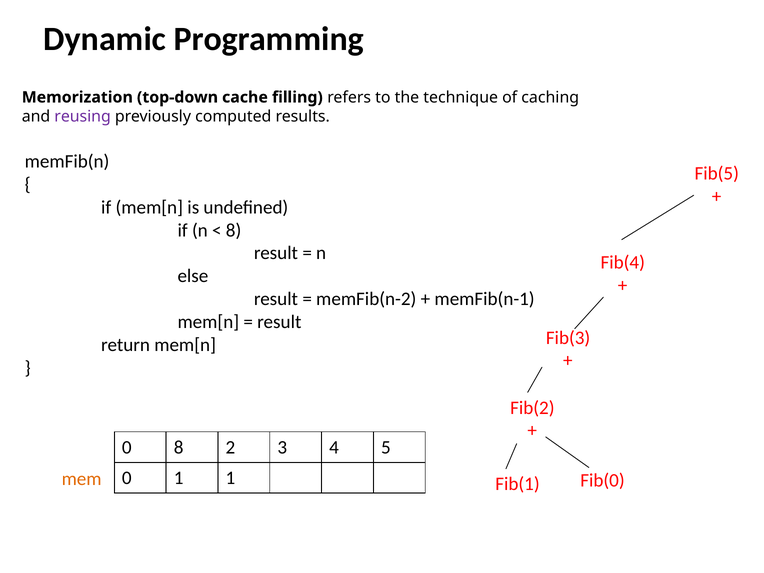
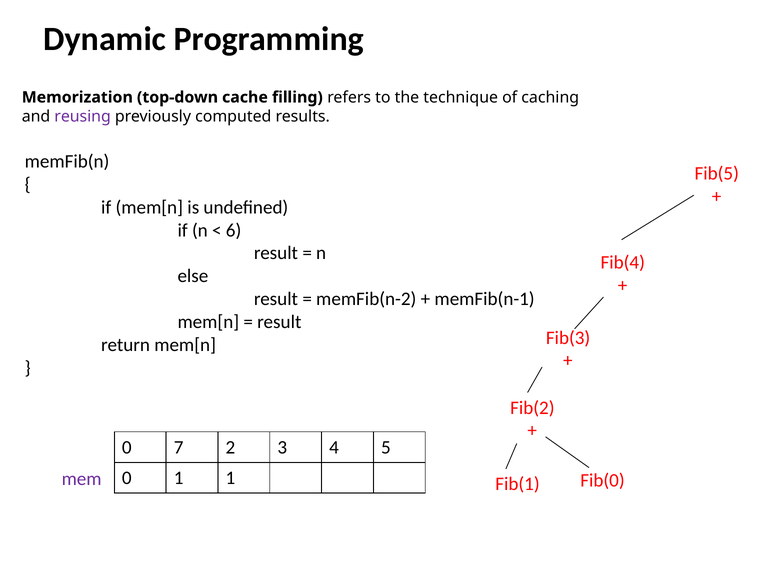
8: 8 -> 6 (234, 230)
0 8: 8 -> 7 (179, 447)
mem colour: orange -> purple (82, 479)
